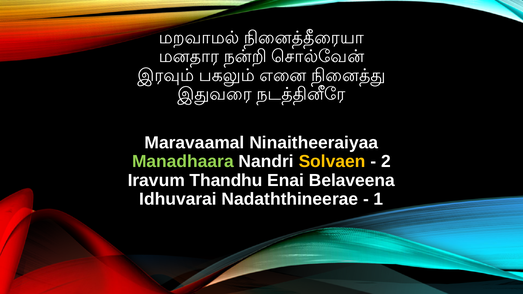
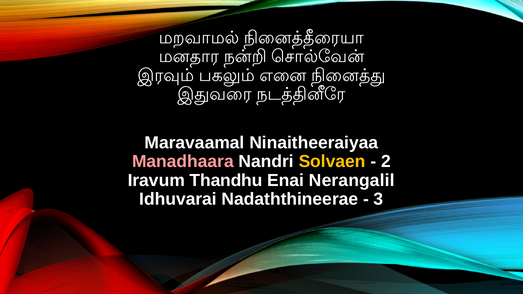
Manadhaara colour: light green -> pink (183, 162)
Belaveena: Belaveena -> Nerangalil (352, 180)
1: 1 -> 3 (379, 199)
